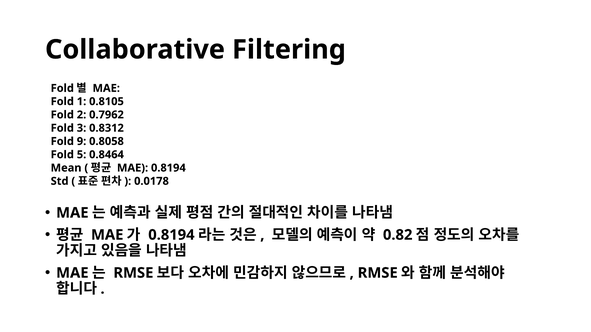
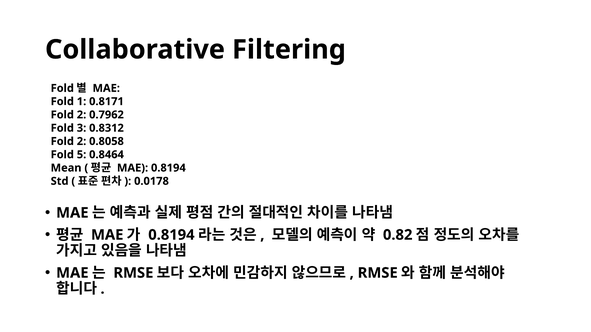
0.8105: 0.8105 -> 0.8171 (106, 102)
9: 9 -> 2 (82, 141)
